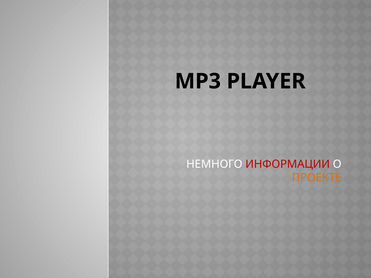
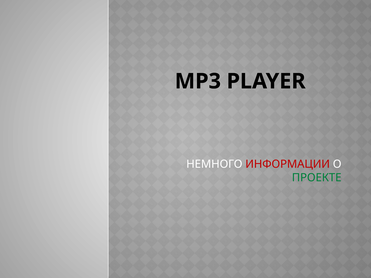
ПРОЕКТЕ colour: orange -> green (317, 178)
